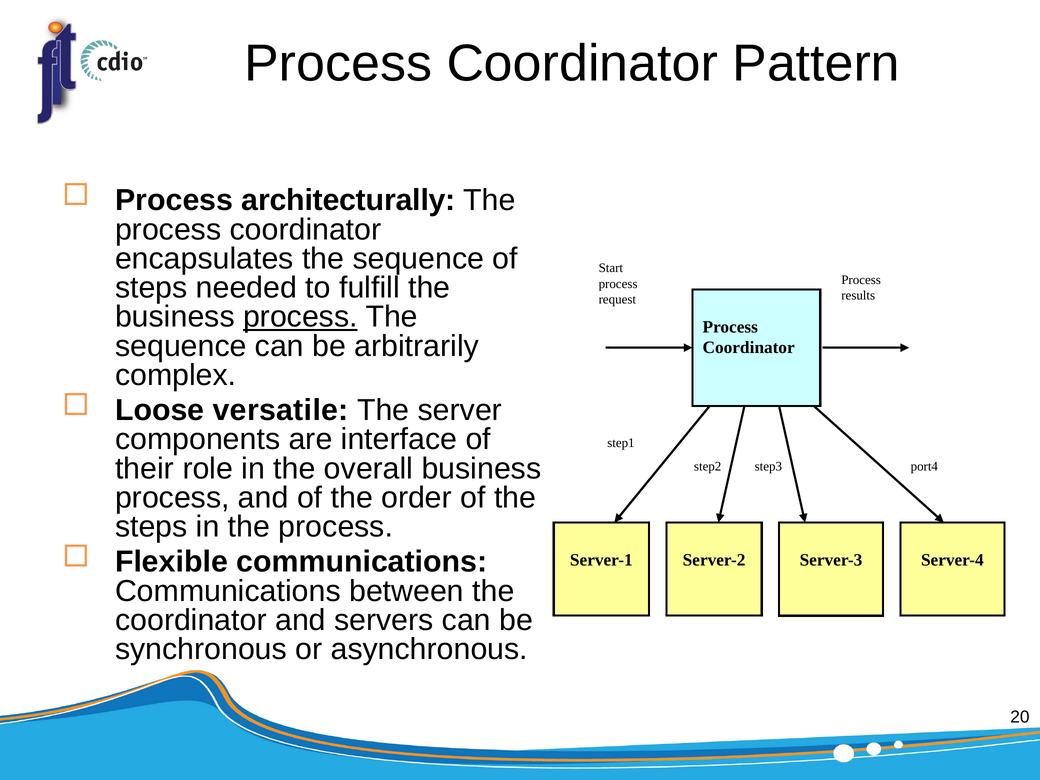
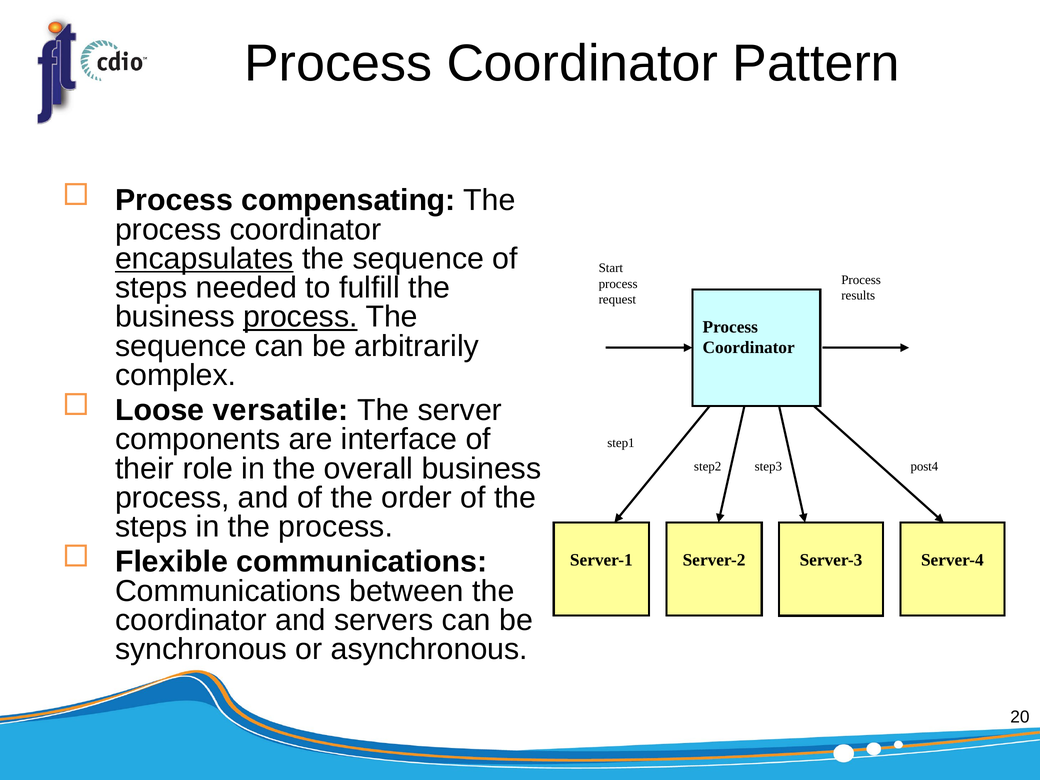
architecturally: architecturally -> compensating (348, 200)
encapsulates underline: none -> present (204, 259)
port4: port4 -> post4 (924, 466)
